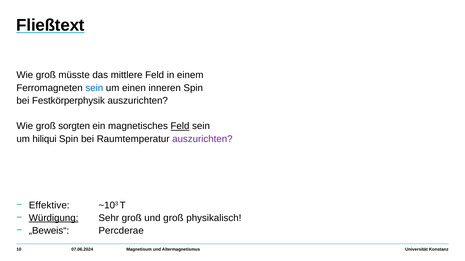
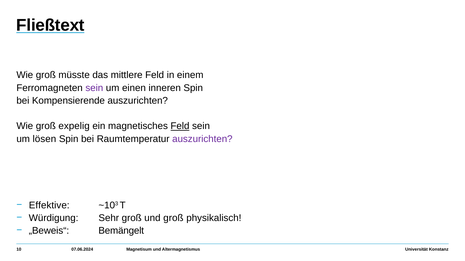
sein colour: blue -> purple (94, 88)
Festkörperphysik: Festkörperphysik -> Kompensierende (68, 101)
sorgten: sorgten -> expelig (74, 126)
hiliqui: hiliqui -> lösen (44, 139)
Würdigung underline: present -> none (54, 218)
Percderae: Percderae -> Bemängelt (121, 231)
